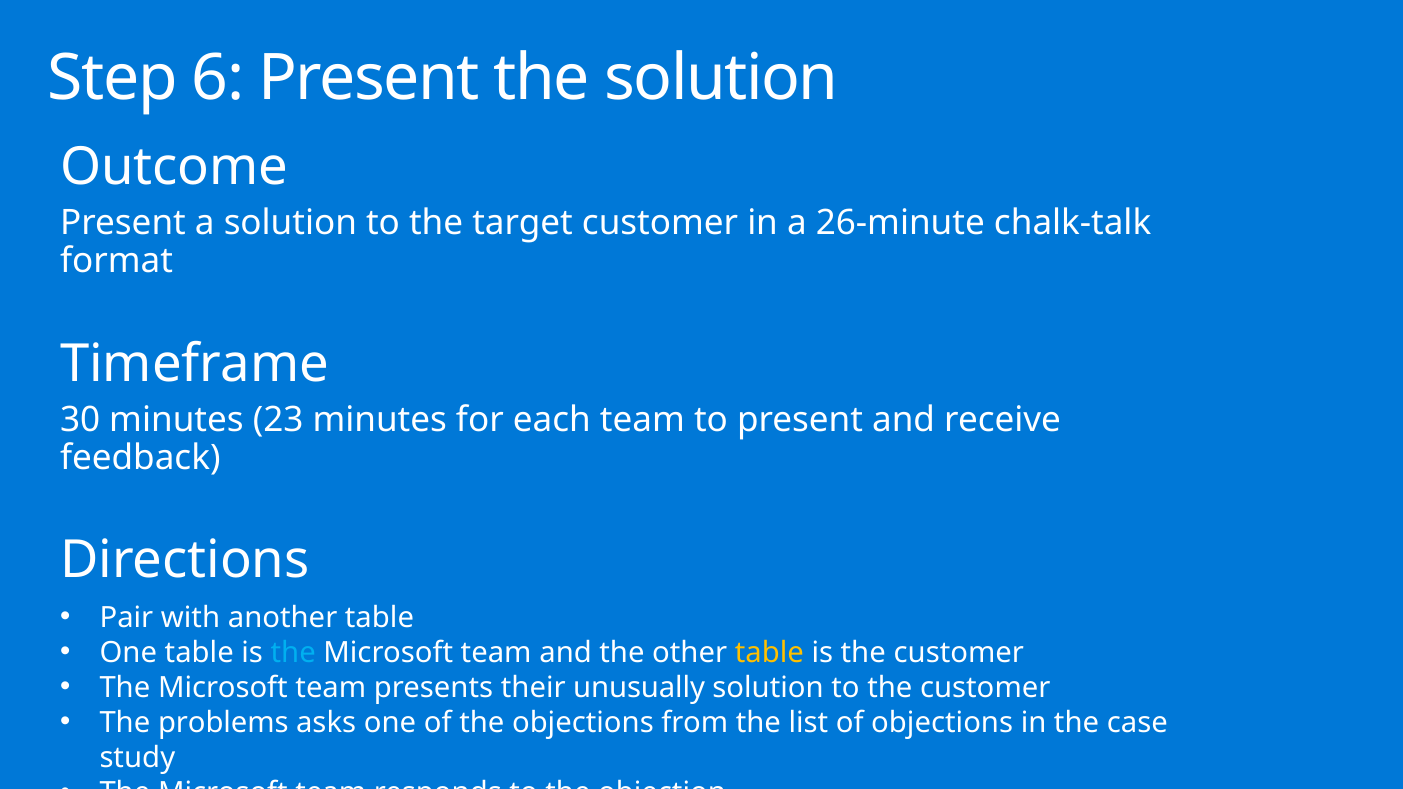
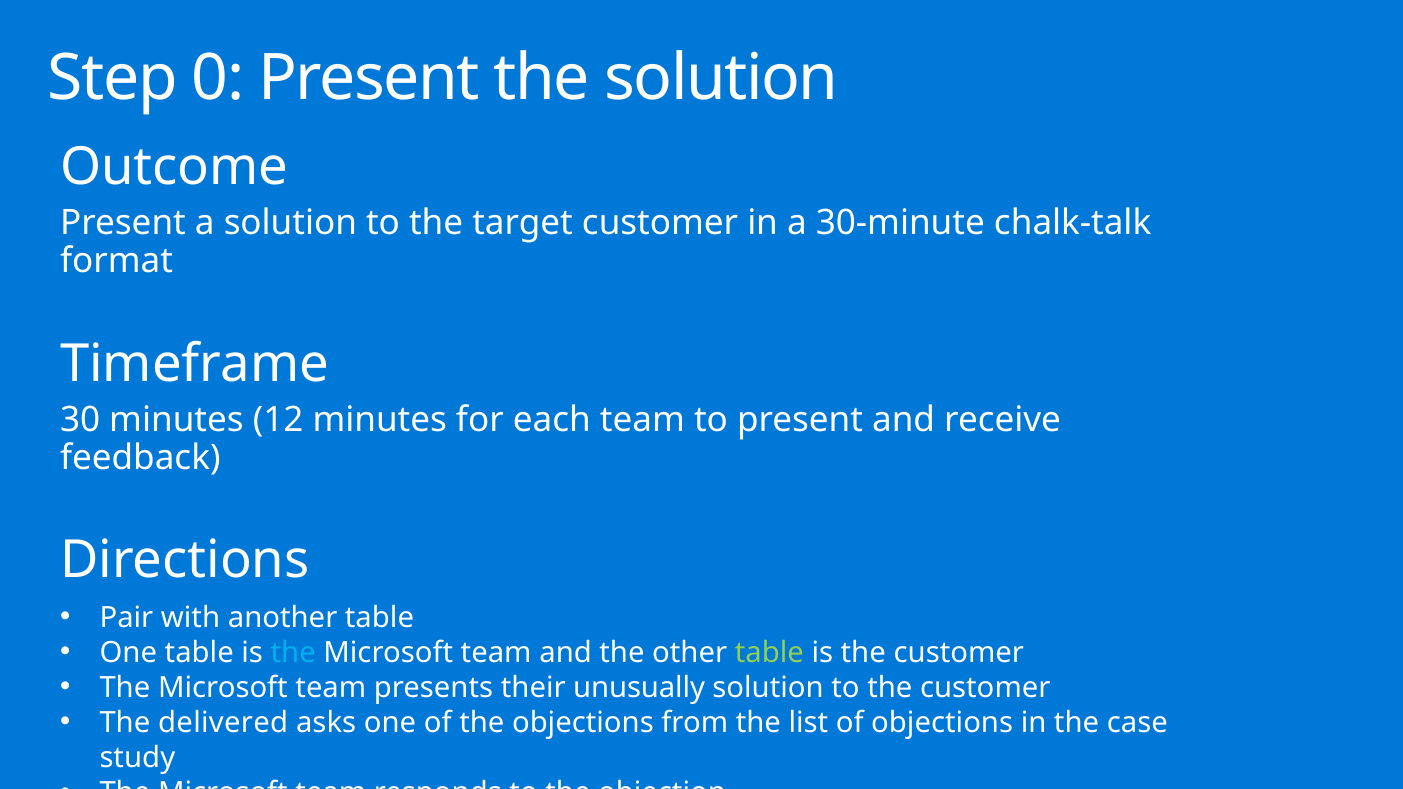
6: 6 -> 0 (218, 78)
26-minute: 26-minute -> 30-minute (900, 223)
23: 23 -> 12 (278, 420)
table colour: yellow -> light green (769, 653)
problems: problems -> delivered (223, 723)
